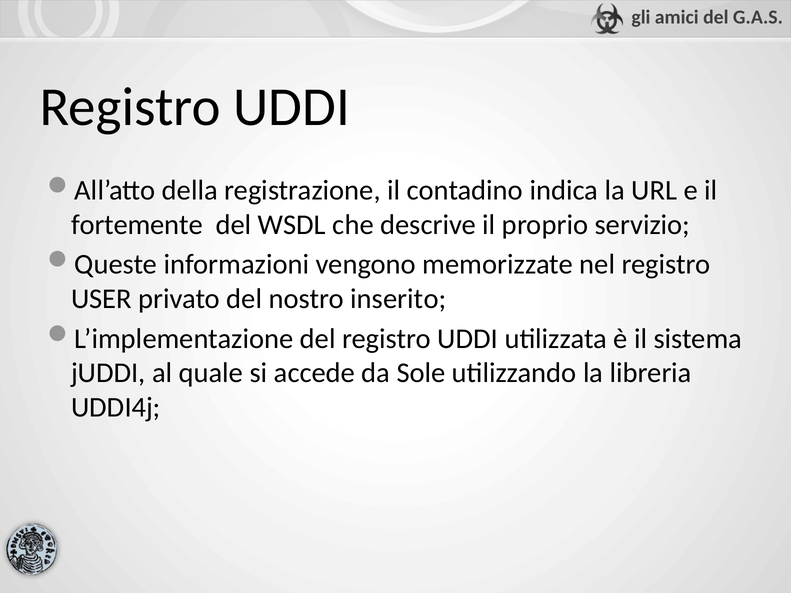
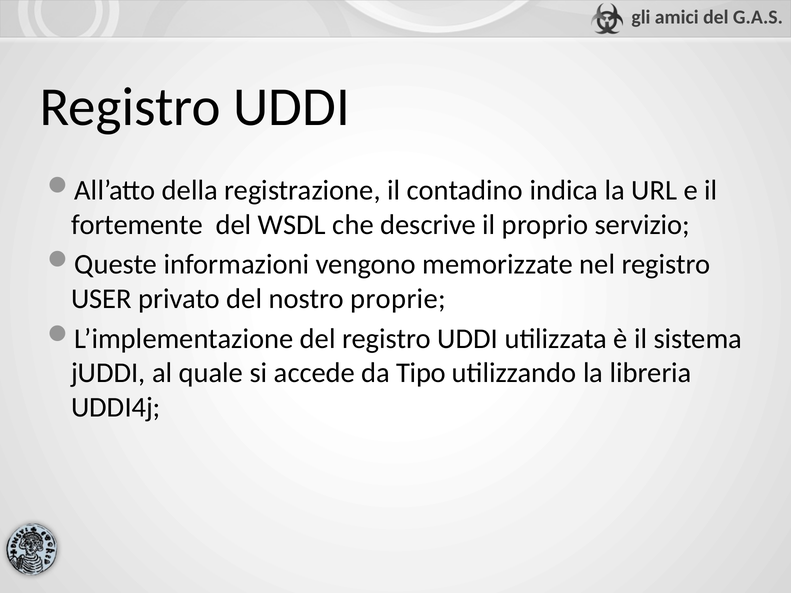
inserito: inserito -> proprie (398, 299)
Sole: Sole -> Tipo (421, 373)
